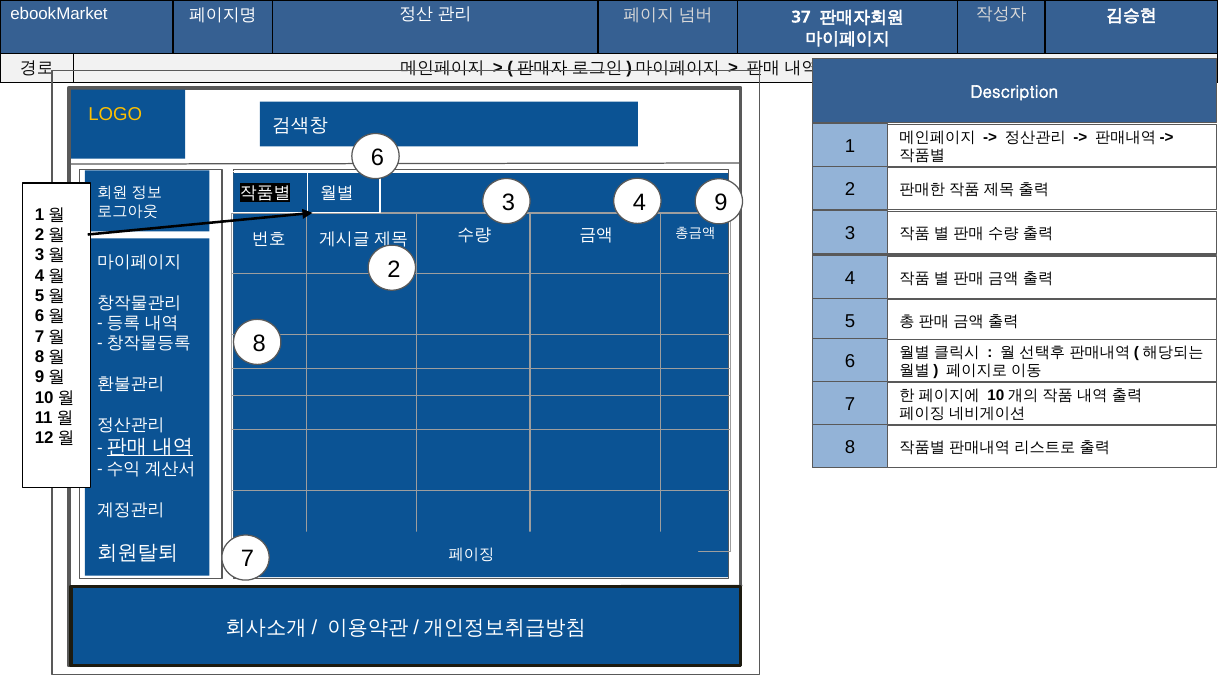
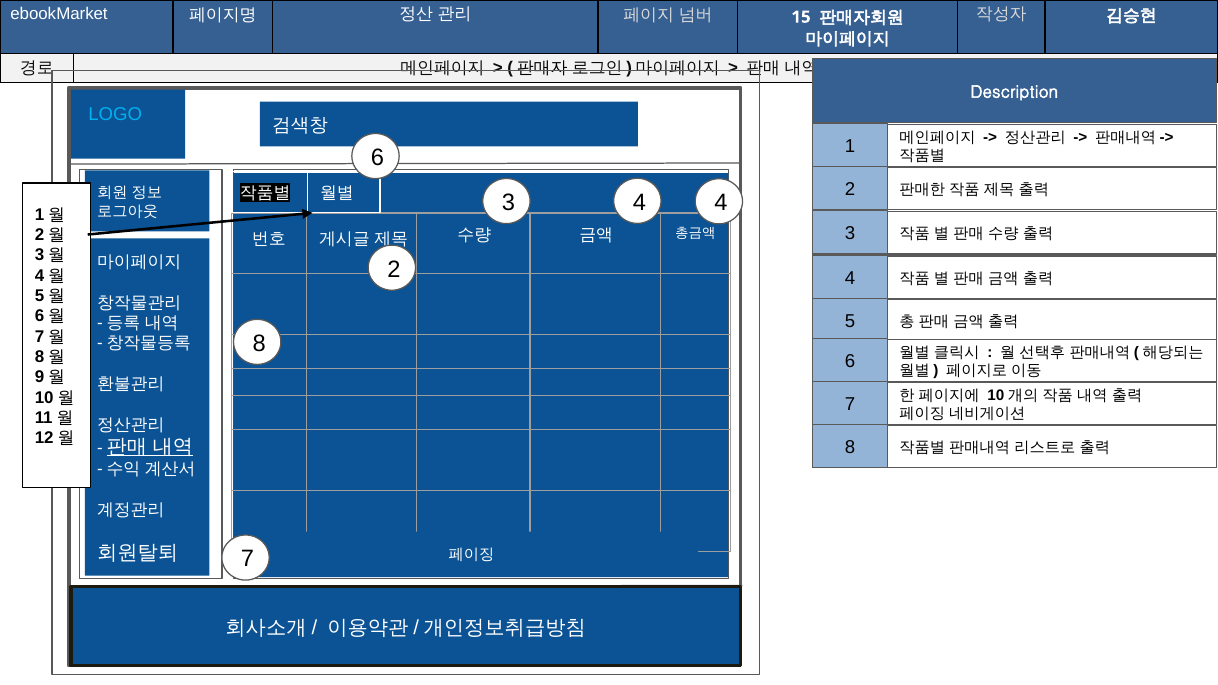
37: 37 -> 15 (801, 17)
LOGO colour: yellow -> light blue (115, 114)
4 9: 9 -> 4 (721, 203)
